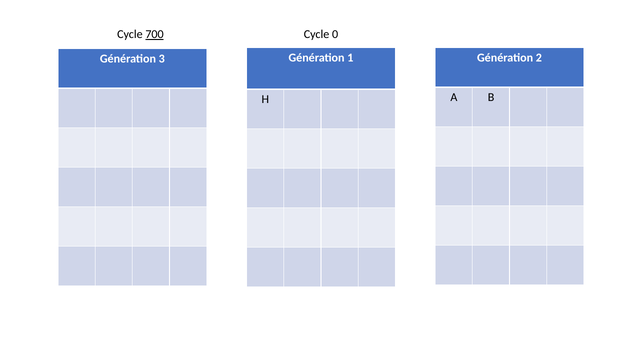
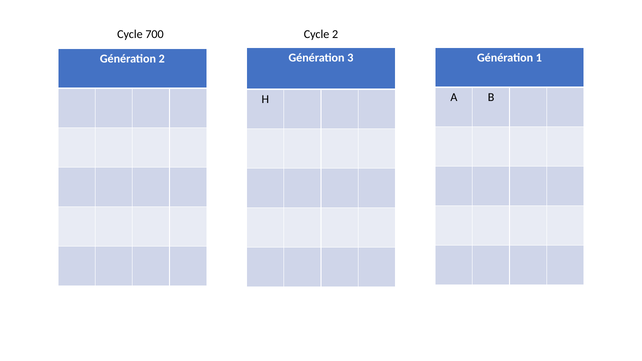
700 underline: present -> none (155, 34)
Cycle 0: 0 -> 2 (335, 34)
2: 2 -> 1 (539, 58)
Génération 3: 3 -> 2 (162, 59)
1: 1 -> 3 (350, 58)
